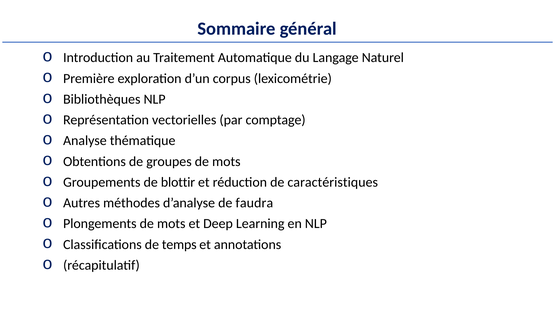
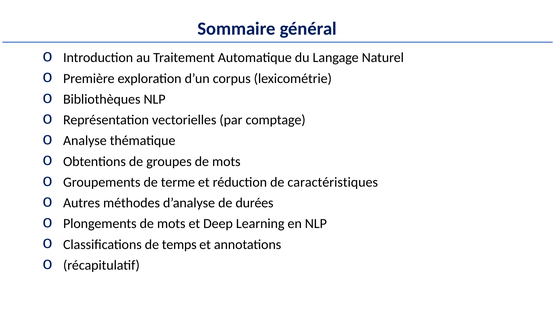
blottir: blottir -> terme (178, 182)
faudra: faudra -> durées (255, 203)
